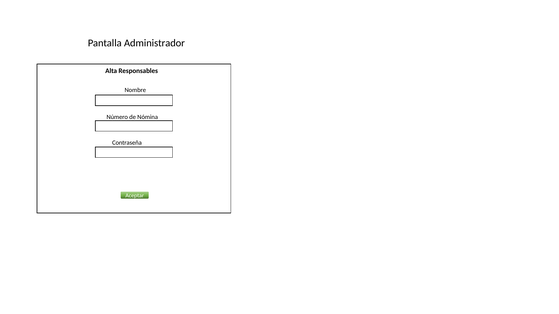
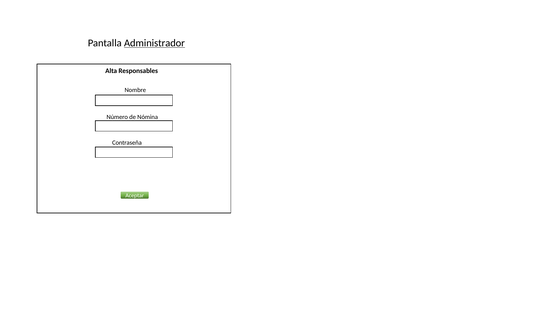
Administrador underline: none -> present (154, 43)
